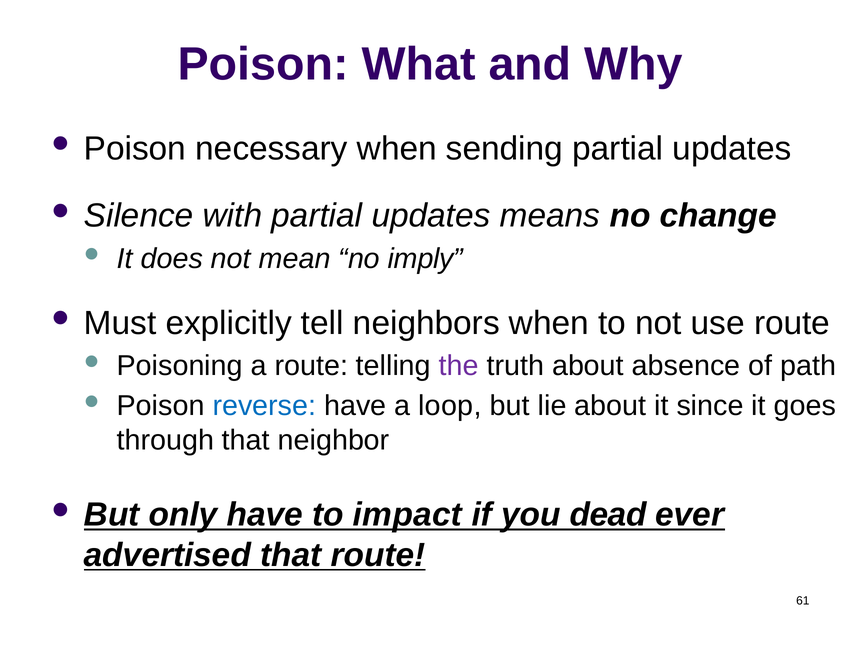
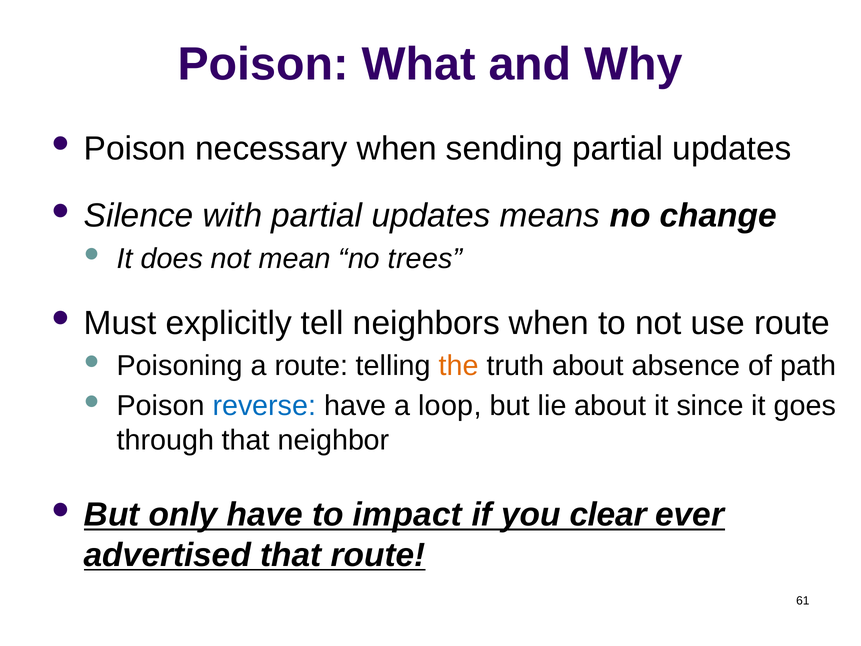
imply: imply -> trees (425, 258)
the colour: purple -> orange (459, 366)
dead: dead -> clear (608, 515)
